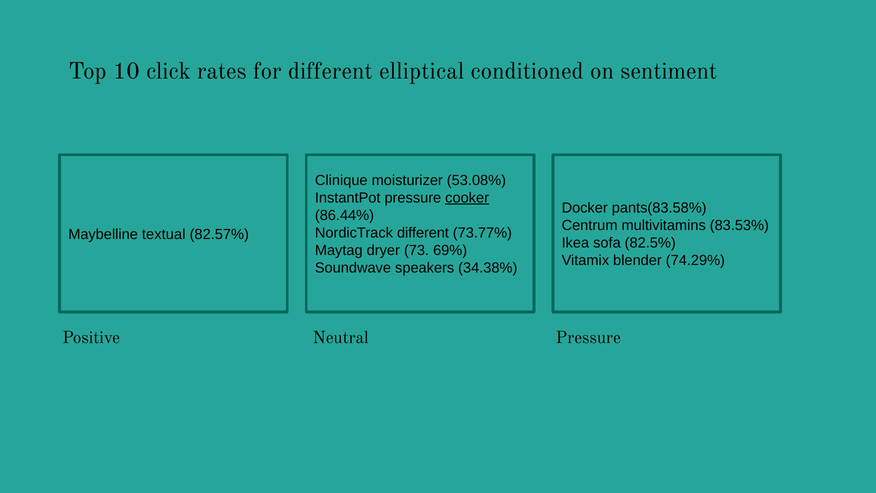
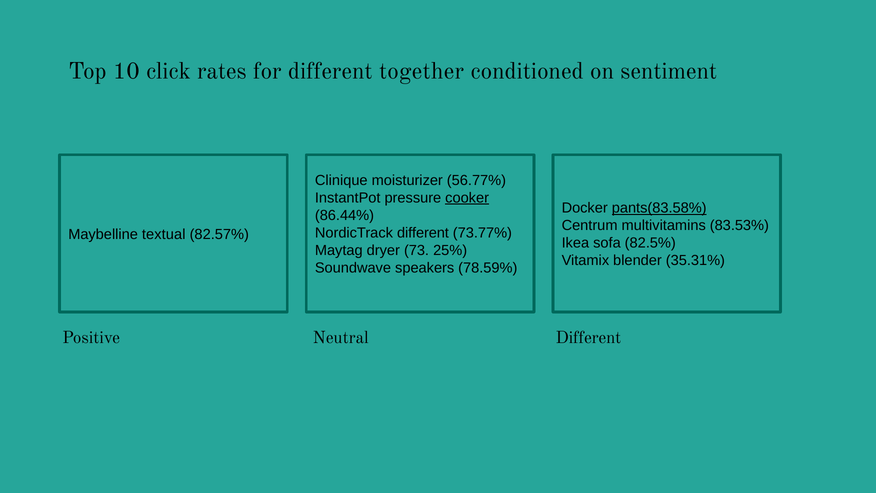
elliptical: elliptical -> together (422, 71)
53.08%: 53.08% -> 56.77% (476, 180)
pants(83.58% underline: none -> present (659, 208)
69%: 69% -> 25% (450, 250)
74.29%: 74.29% -> 35.31% (695, 261)
34.38%: 34.38% -> 78.59% (488, 268)
Neutral Pressure: Pressure -> Different (588, 338)
